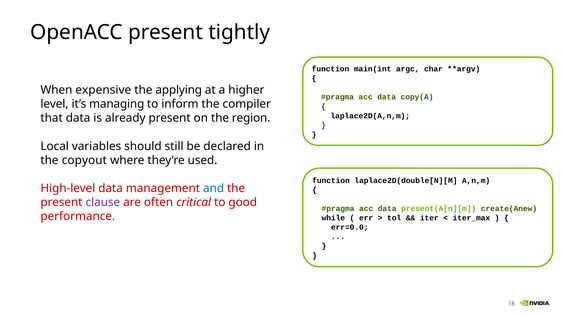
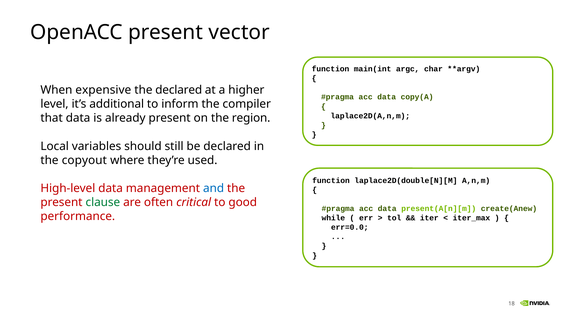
tightly: tightly -> vector (239, 32)
the applying: applying -> declared (179, 90)
managing: managing -> additional (117, 104)
clause colour: purple -> green (103, 202)
